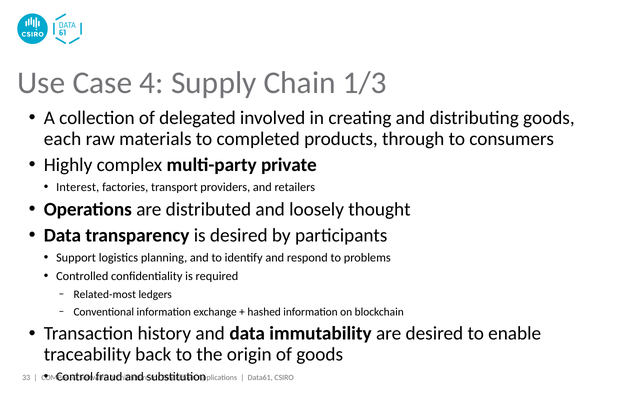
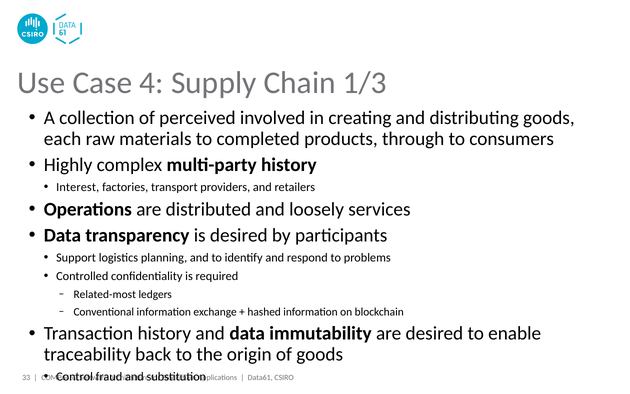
delegated: delegated -> perceived (197, 118)
multi-party private: private -> history (289, 165)
thought: thought -> services (379, 209)
